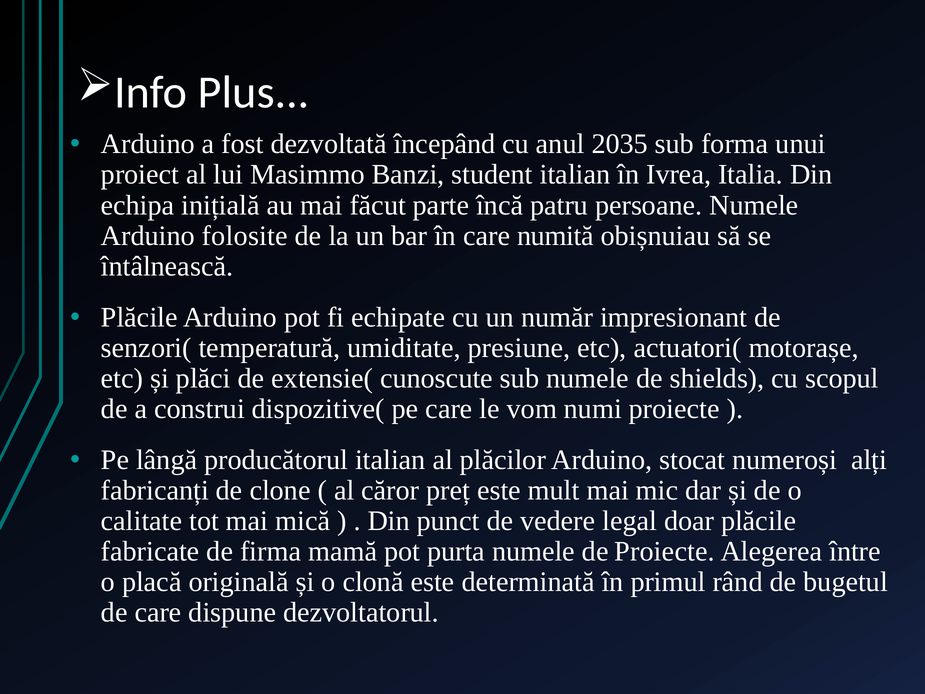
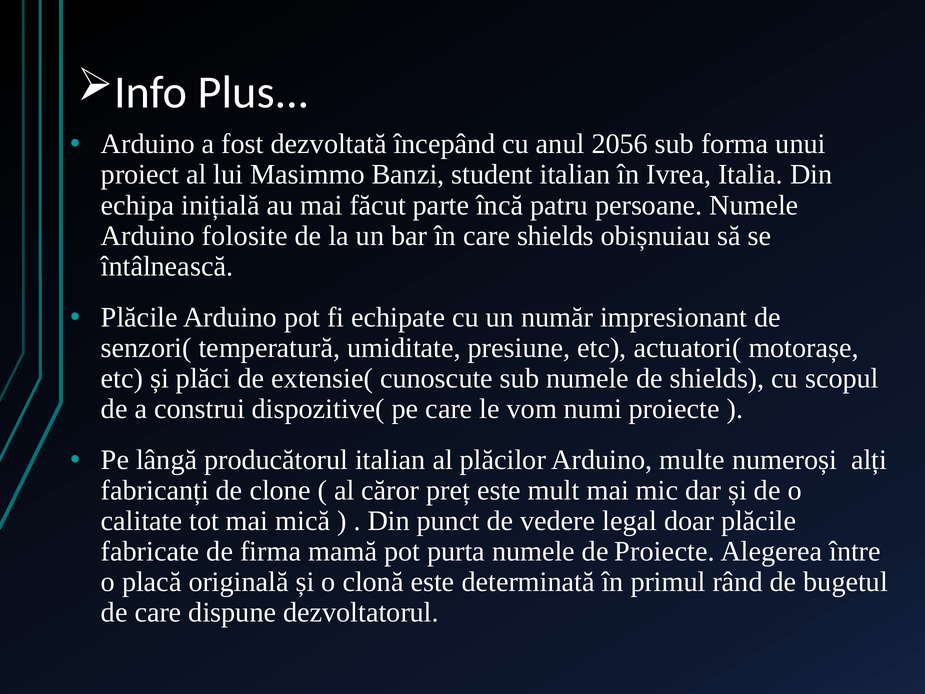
2035: 2035 -> 2056 (620, 144)
care numită: numită -> shields (556, 236)
stocat: stocat -> multe (692, 460)
